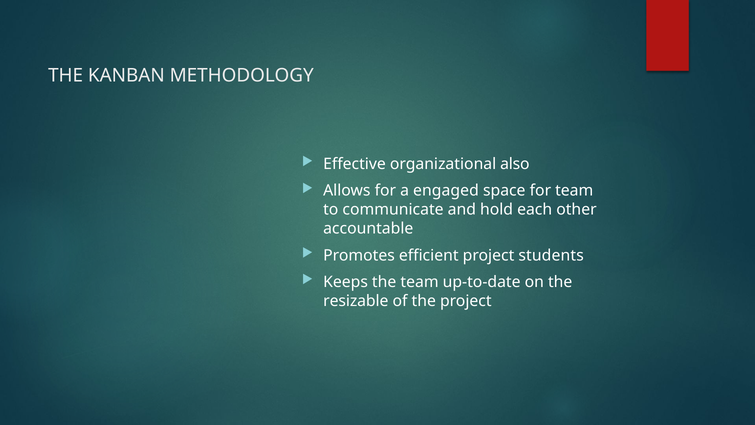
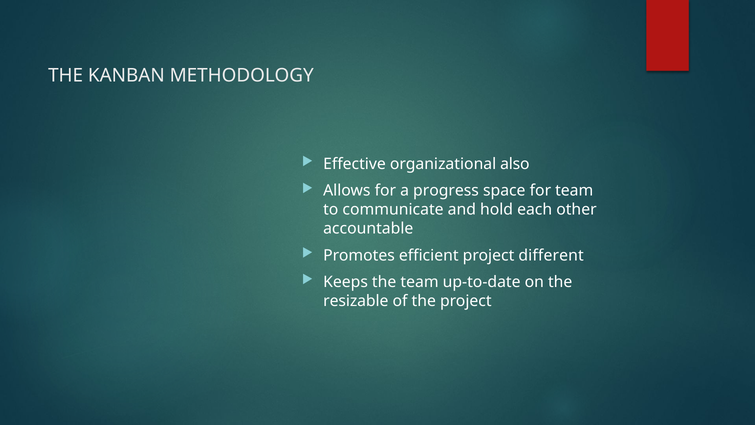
engaged: engaged -> progress (446, 191)
students: students -> different (551, 255)
